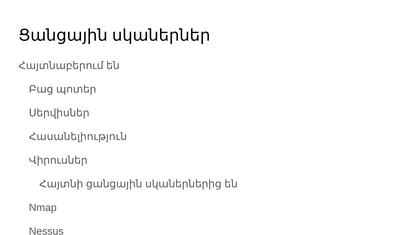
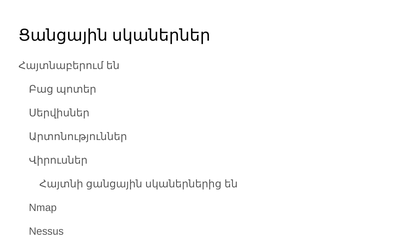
Հասանելիություն: Հասանելիություն -> Արտոնություններ (78, 137)
